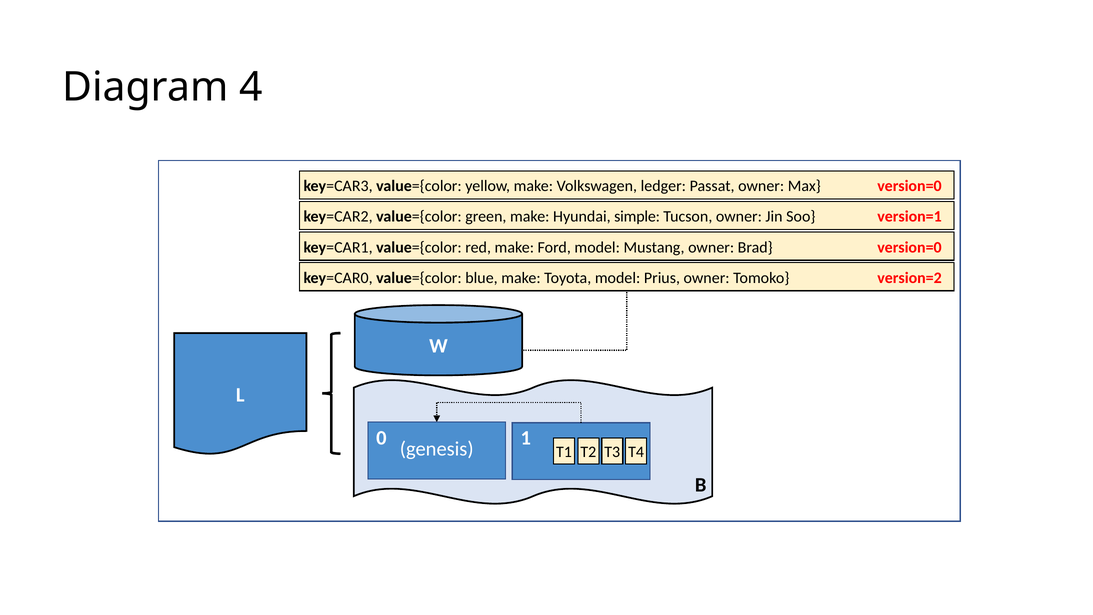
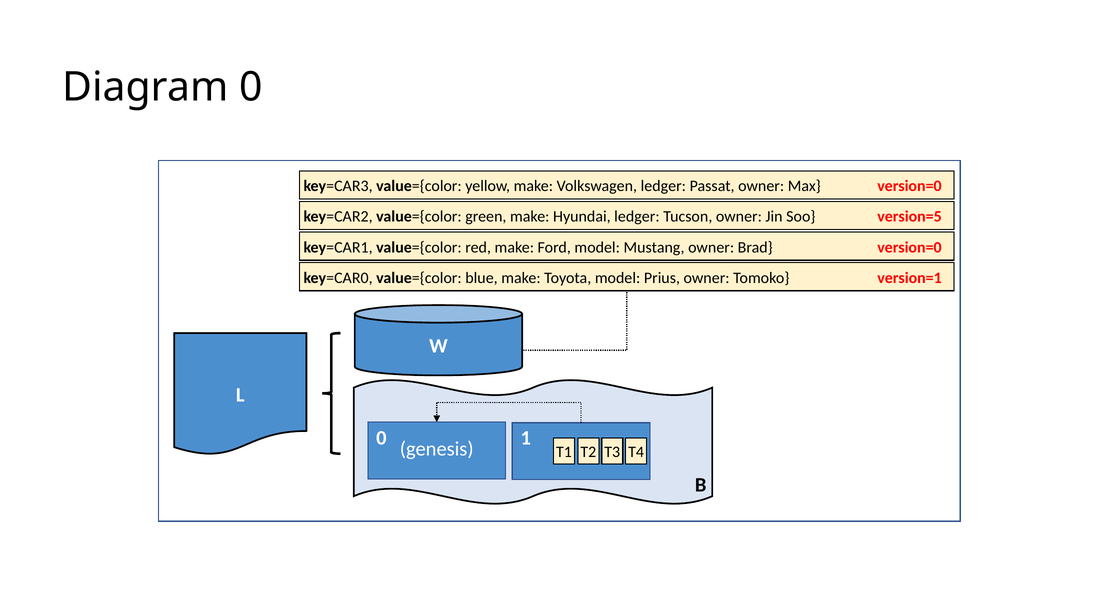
Diagram 4: 4 -> 0 (251, 87)
Hyundai simple: simple -> ledger (637, 217)
version=1: version=1 -> version=5 (910, 217)
version=2: version=2 -> version=1 (910, 278)
